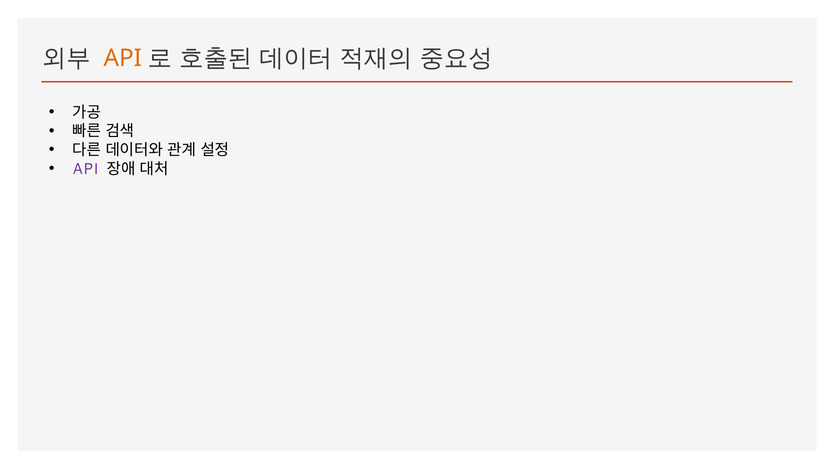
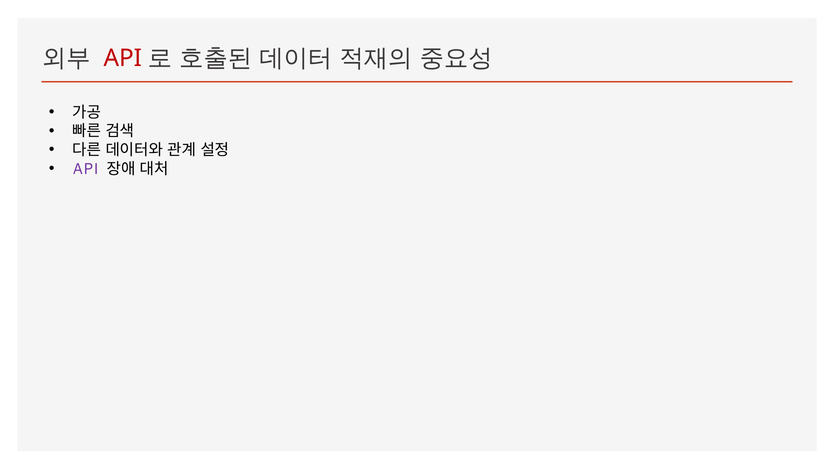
API colour: orange -> red (123, 58)
